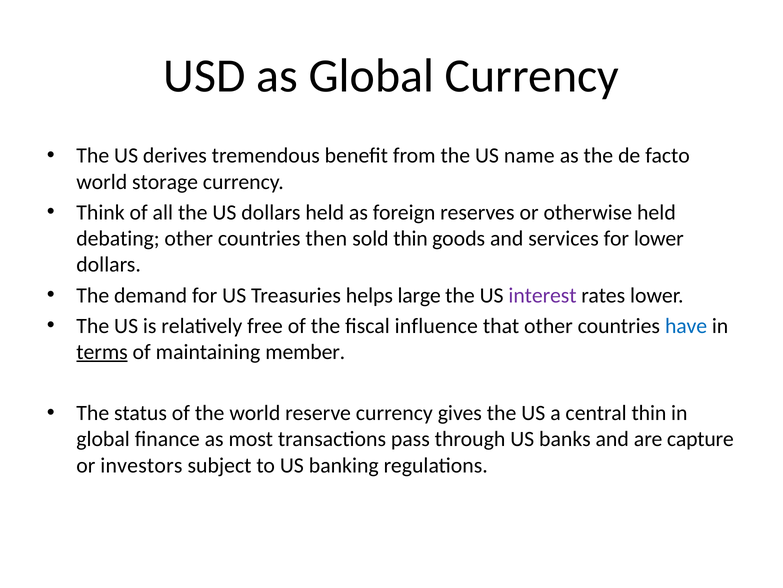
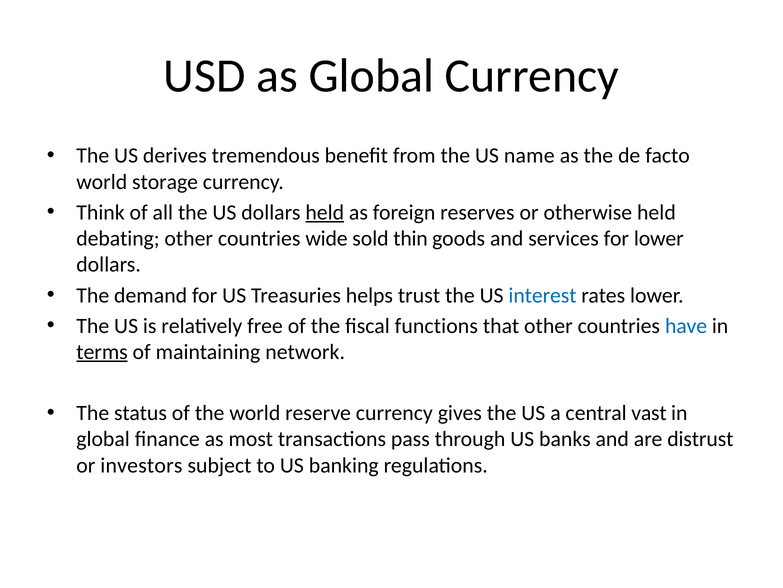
held underline: none -> present (325, 212)
then: then -> wide (326, 238)
large: large -> trust (419, 295)
interest colour: purple -> blue (543, 295)
influence: influence -> functions (436, 325)
member: member -> network (305, 352)
central thin: thin -> vast (649, 413)
capture: capture -> distrust (700, 439)
